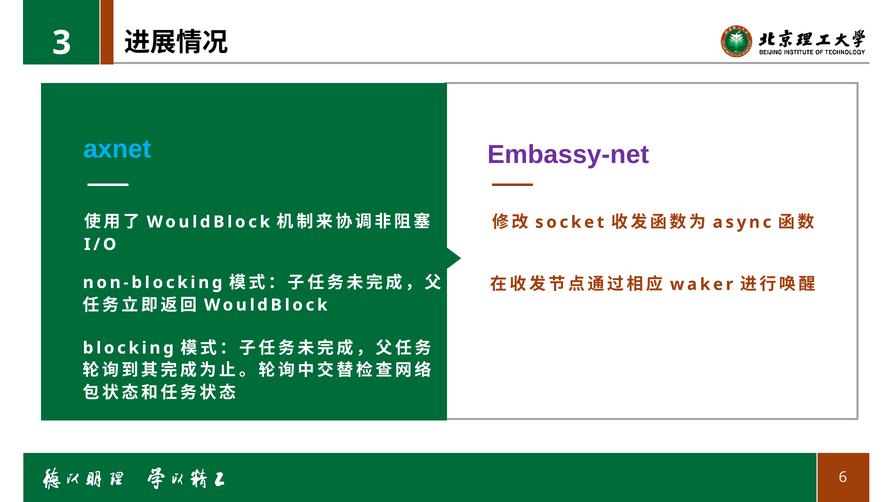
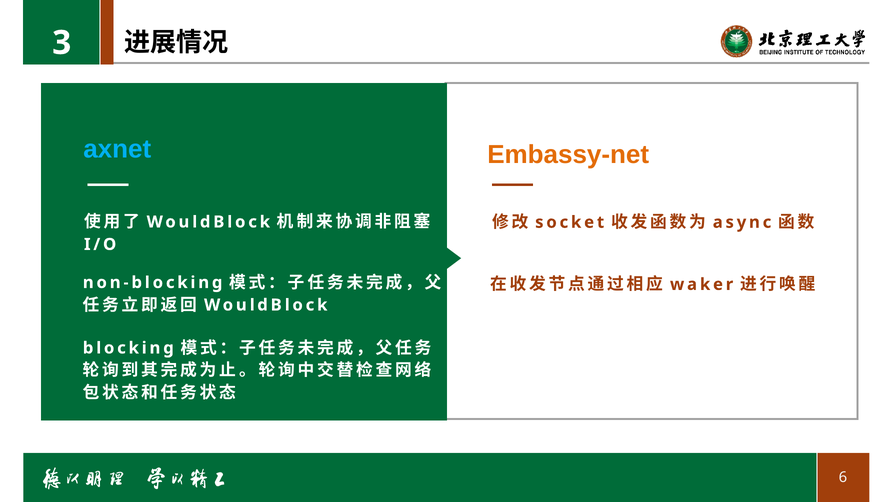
Embassy-net colour: purple -> orange (568, 155)
